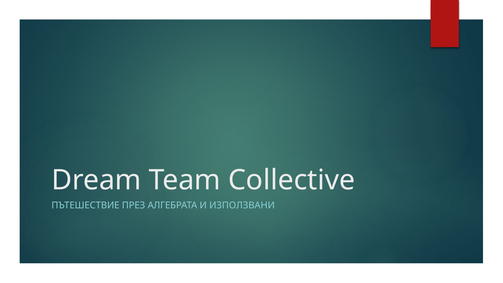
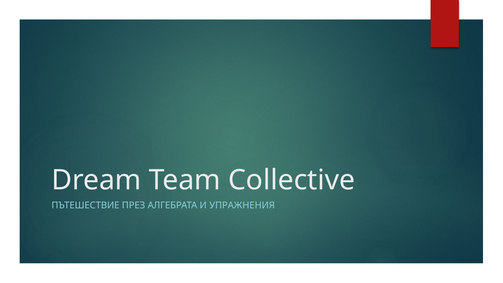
ИЗПОЛЗВАНИ: ИЗПОЛЗВАНИ -> УПРАЖНЕНИЯ (242, 205)
